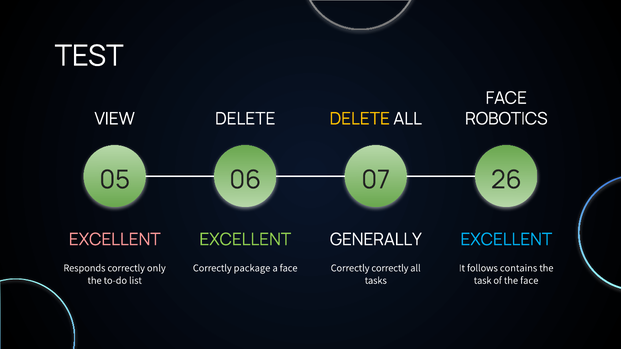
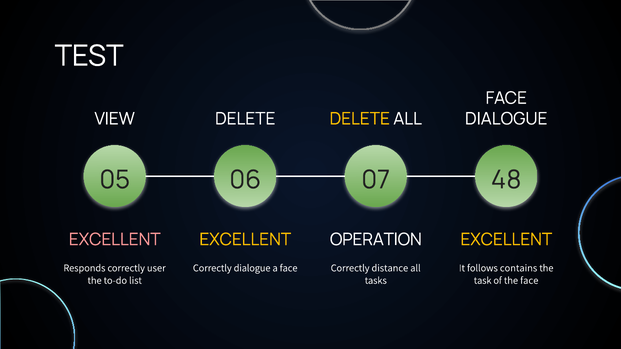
ROBOTICS: ROBOTICS -> DIALOGUE (506, 119)
26: 26 -> 48 (506, 180)
EXCELLENT colour: light green -> yellow (245, 240)
GENERALLY: GENERALLY -> OPERATION (376, 240)
EXCELLENT colour: light blue -> yellow (506, 240)
only: only -> user (156, 268)
Correctly package: package -> dialogue (252, 268)
Correctly correctly: correctly -> distance (390, 268)
